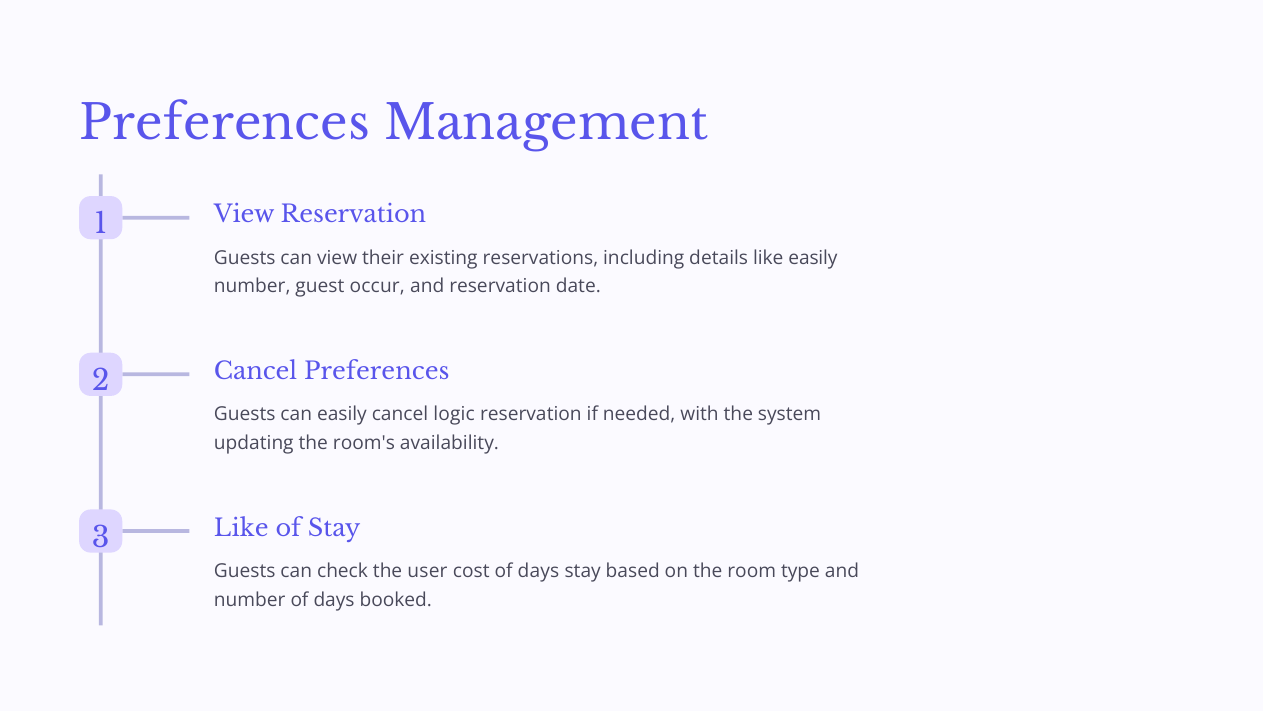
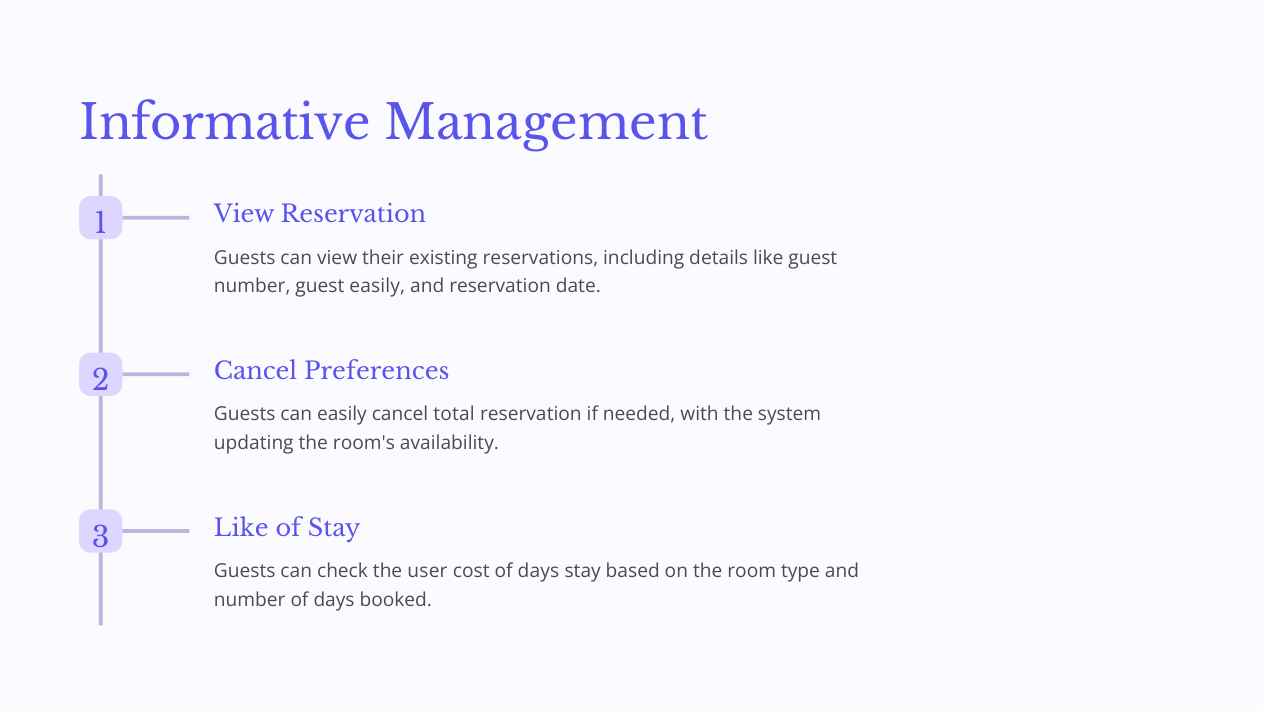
Preferences: Preferences -> Informative (225, 124)
like easily: easily -> guest (813, 257)
guest occur: occur -> easily (377, 286)
logic: logic -> total (454, 414)
